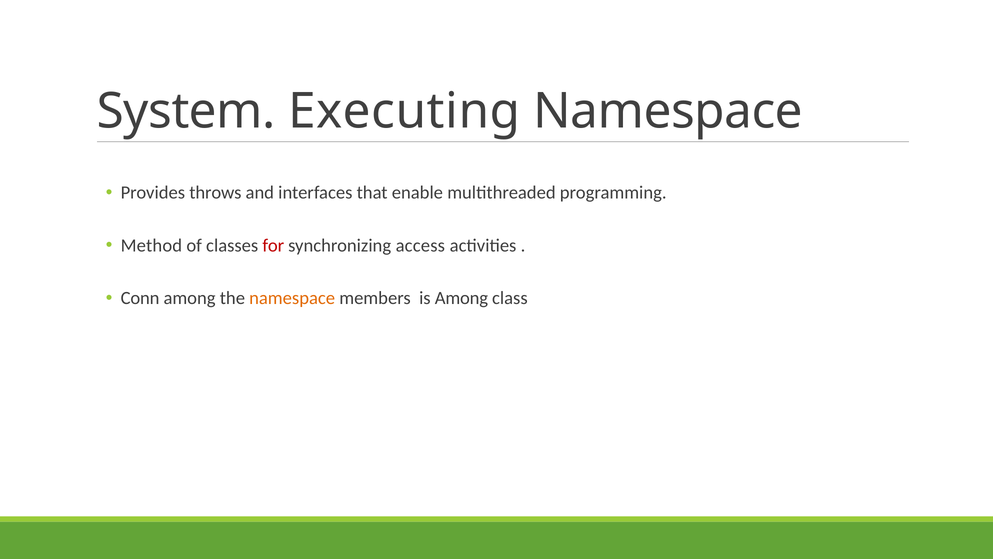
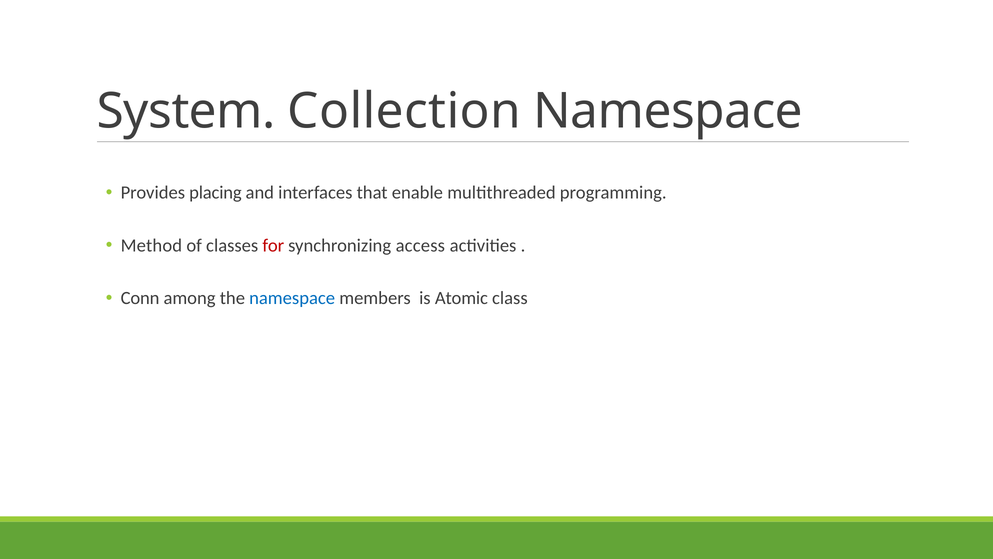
Executing: Executing -> Collection (404, 111)
throws: throws -> placing (215, 193)
namespace colour: orange -> blue (292, 298)
is Among: Among -> Atomic (461, 298)
